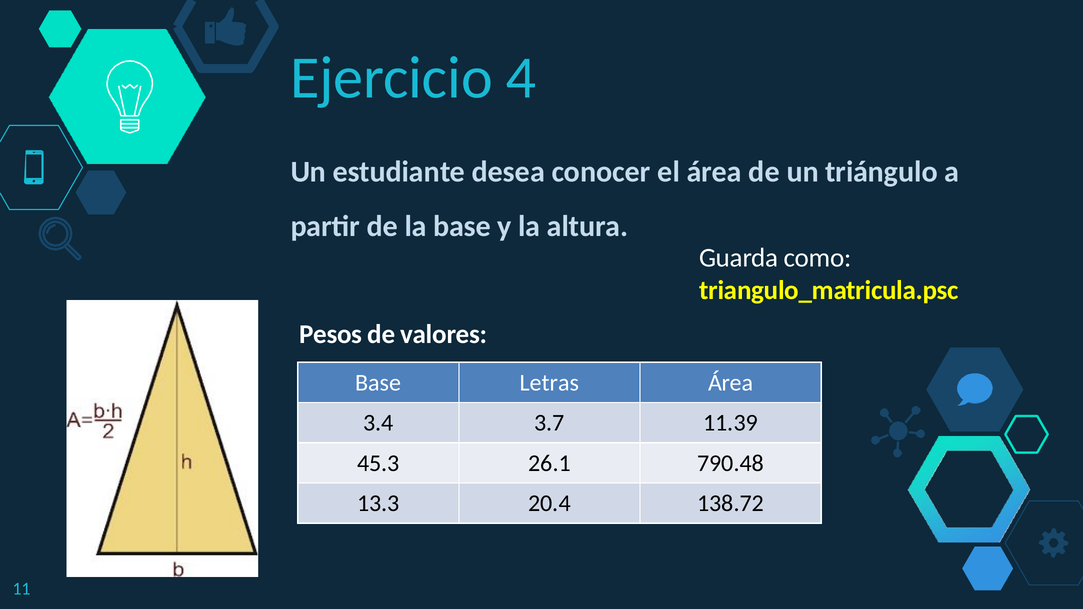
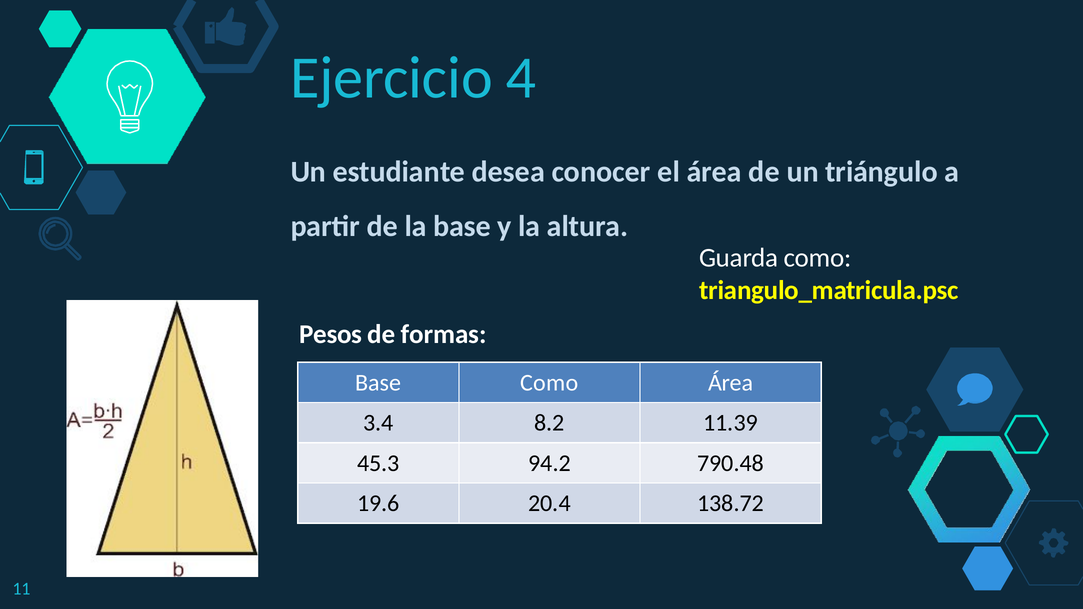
valores: valores -> formas (444, 334)
Base Letras: Letras -> Como (549, 383)
3.7: 3.7 -> 8.2 (550, 423)
26.1: 26.1 -> 94.2 (550, 463)
13.3: 13.3 -> 19.6 (378, 504)
